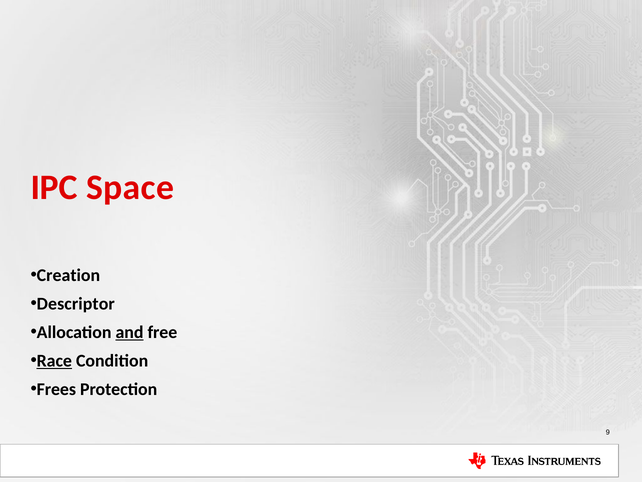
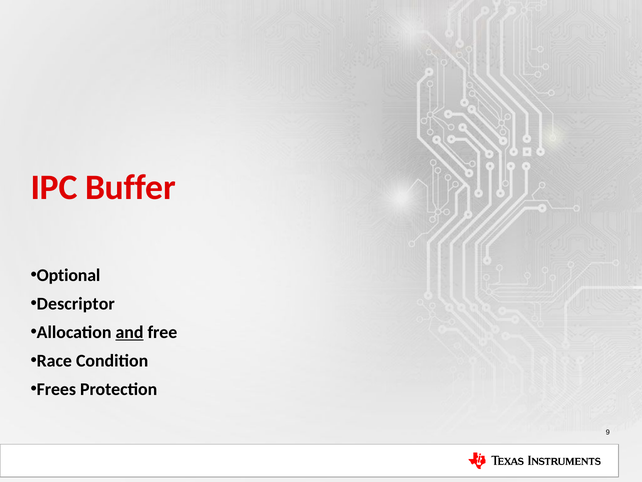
Space: Space -> Buffer (130, 187)
Creation: Creation -> Optional (69, 275)
Race underline: present -> none (54, 360)
